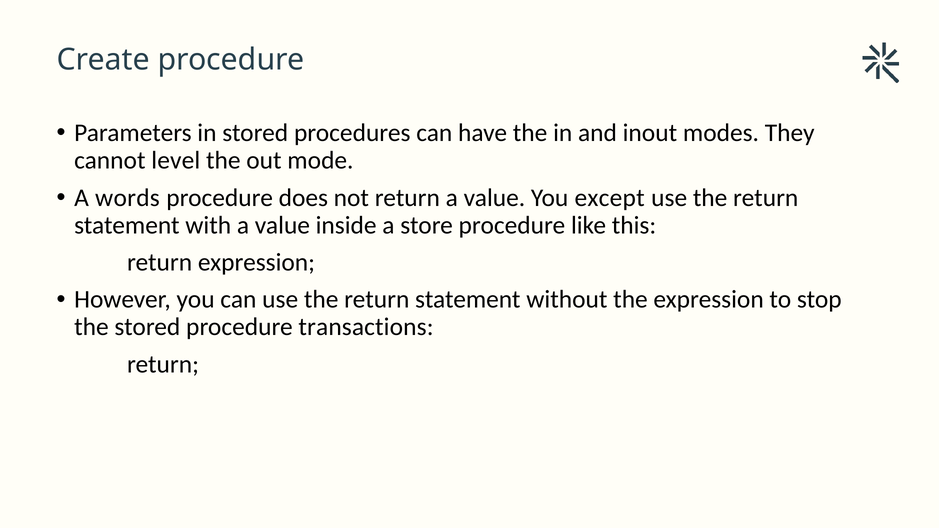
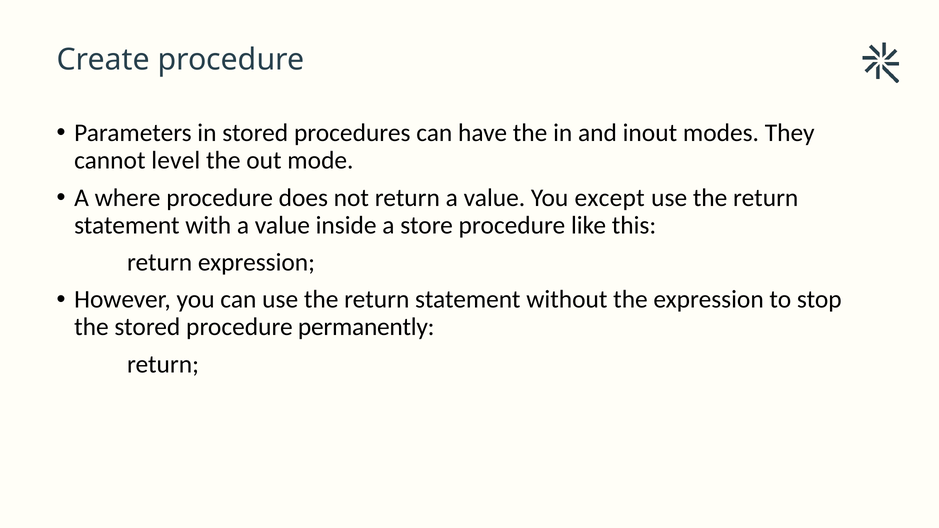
words: words -> where (128, 198)
transactions: transactions -> permanently (366, 327)
